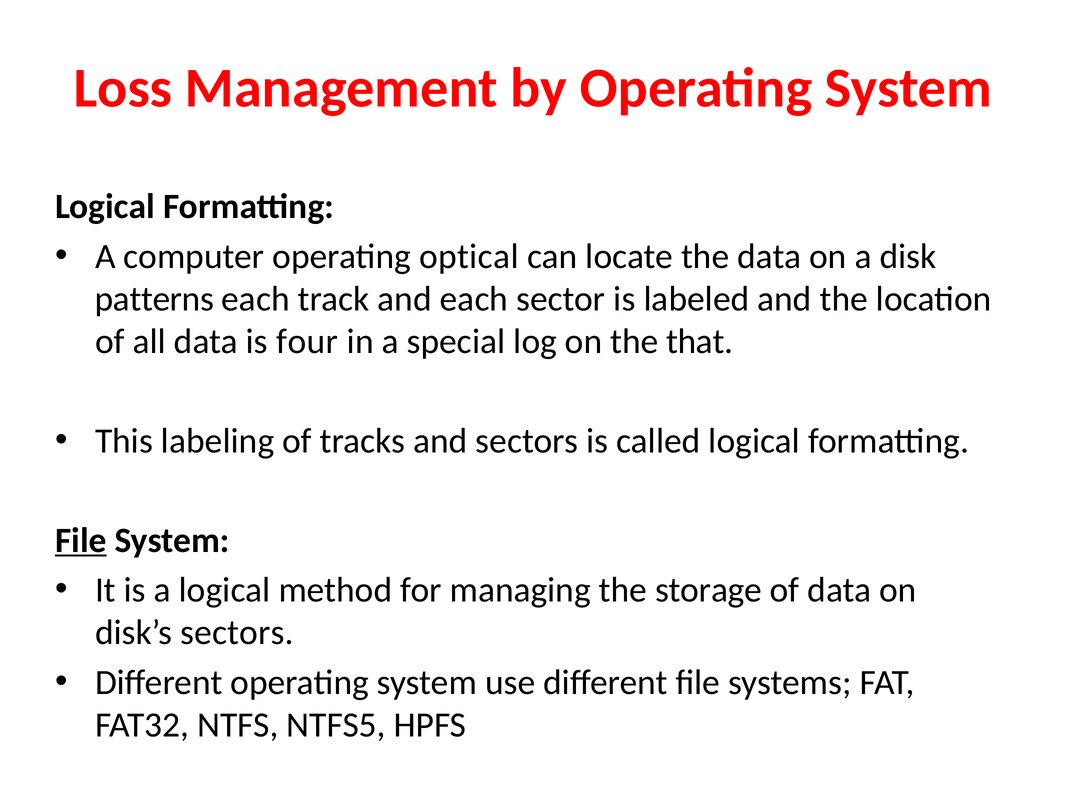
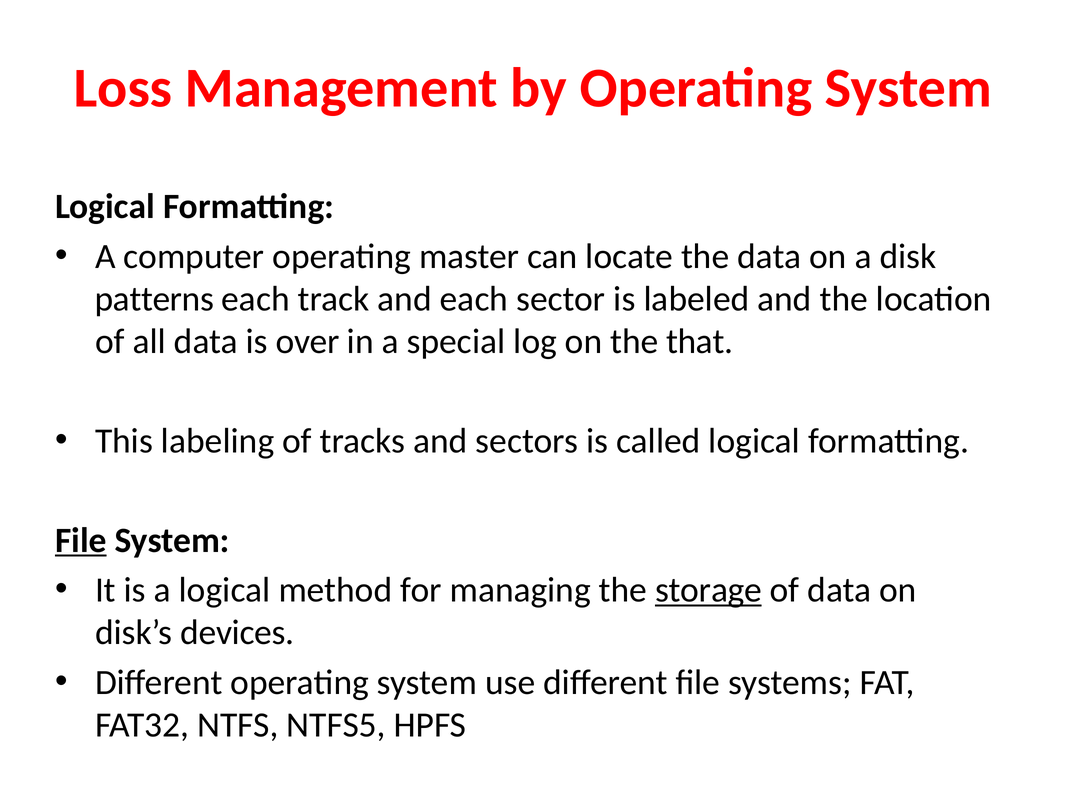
optical: optical -> master (469, 257)
four: four -> over (308, 342)
storage underline: none -> present (709, 590)
disk’s sectors: sectors -> devices (237, 633)
